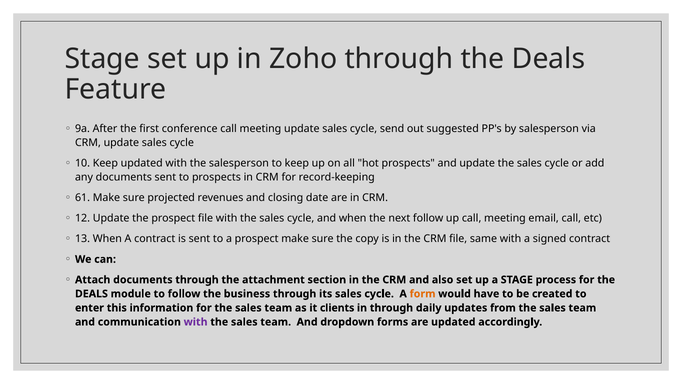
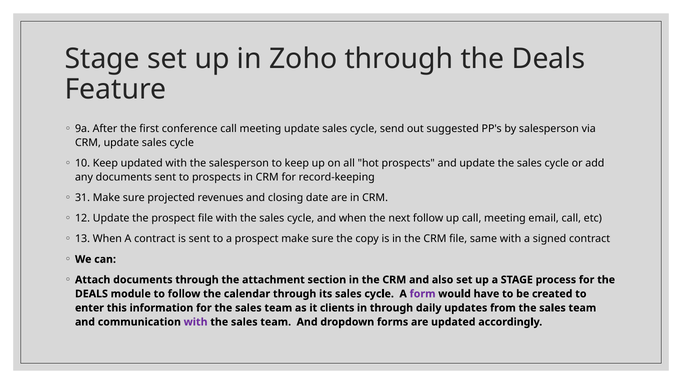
61: 61 -> 31 (83, 198)
business: business -> calendar (247, 294)
form colour: orange -> purple (423, 294)
